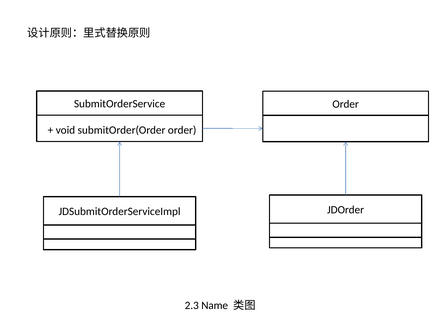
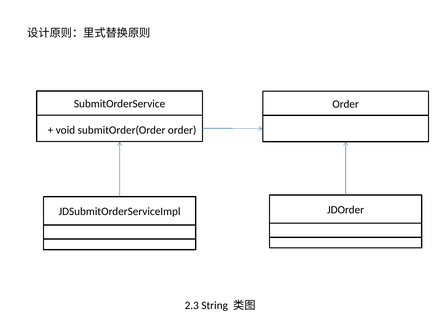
Name: Name -> String (215, 305)
